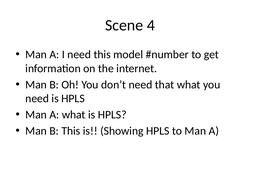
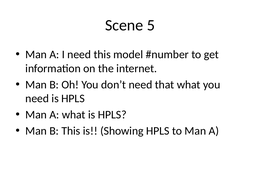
4: 4 -> 5 (151, 25)
